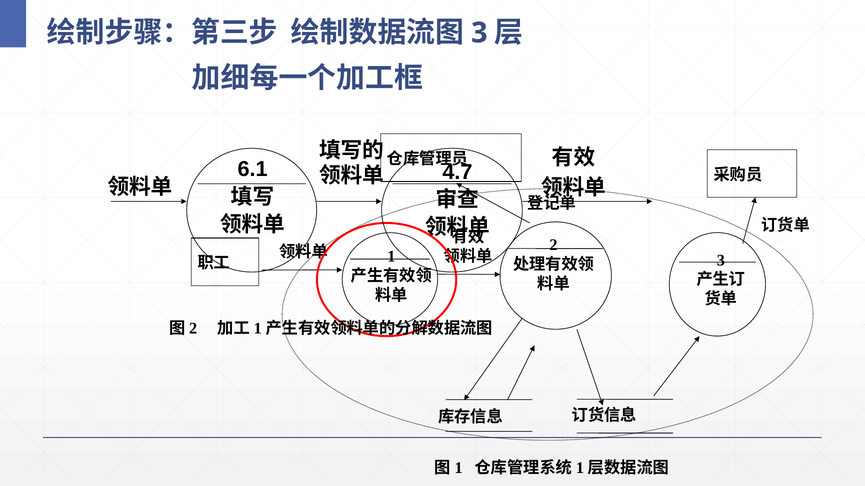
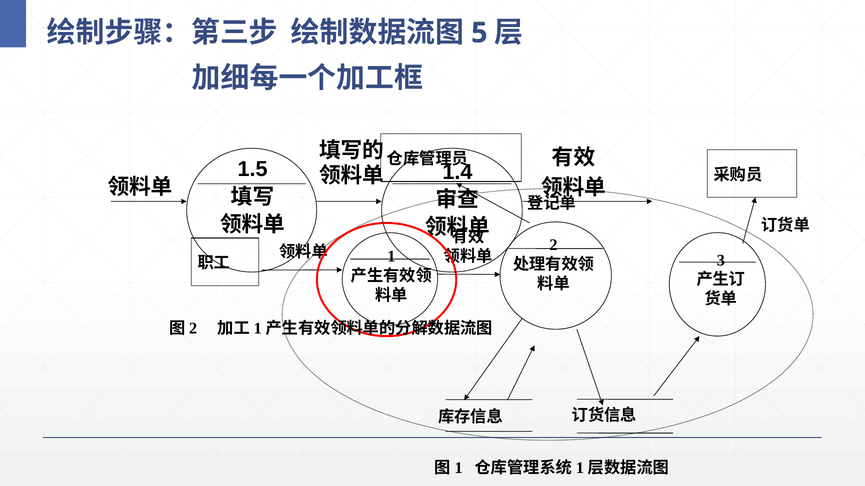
3: 3 -> 5 (479, 33)
6.1: 6.1 -> 1.5 (253, 169)
4.7: 4.7 -> 1.4 (457, 172)
